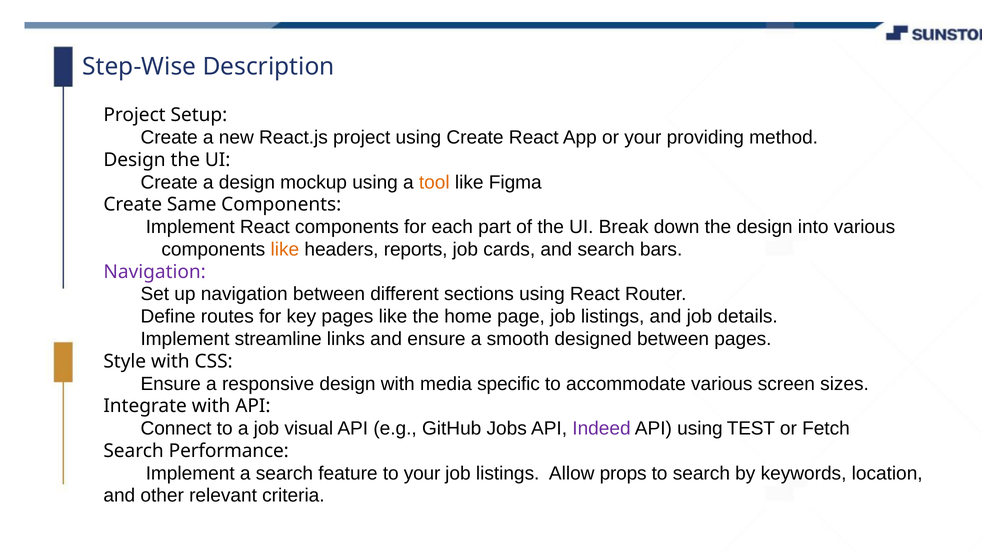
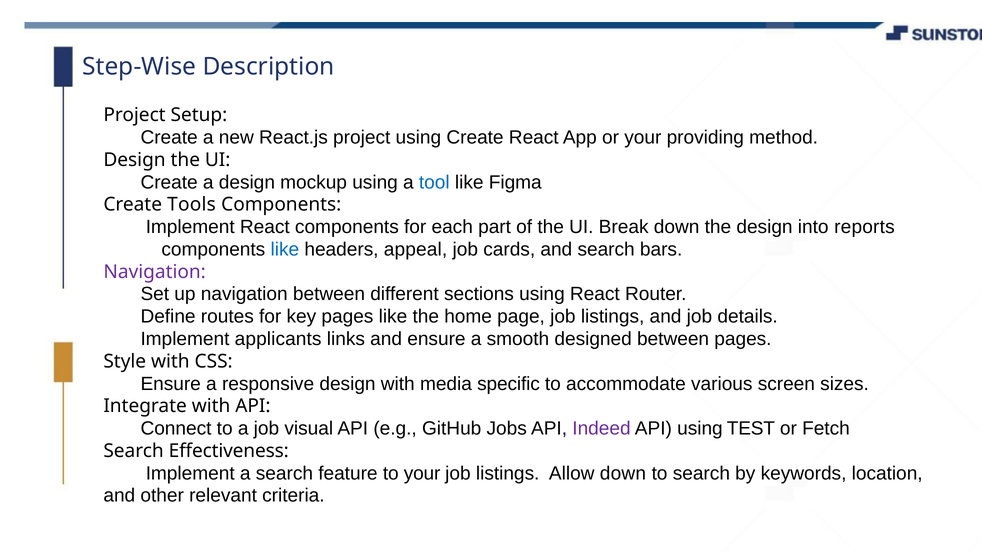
tool colour: orange -> blue (434, 182)
Same: Same -> Tools (192, 205)
into various: various -> reports (864, 227)
like colour: orange -> blue (285, 250)
reports: reports -> appeal (415, 250)
streamline: streamline -> applicants (278, 339)
Performance: Performance -> Effectiveness (229, 451)
Allow props: props -> down (623, 474)
